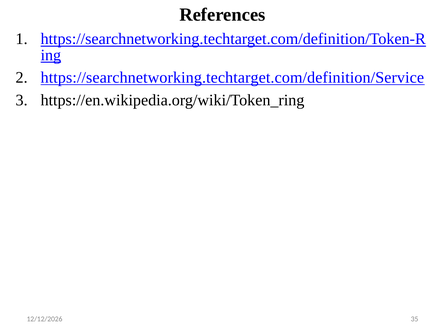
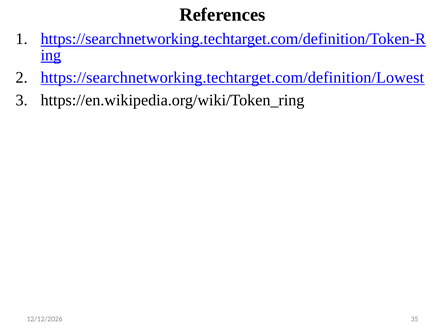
https://searchnetworking.techtarget.com/definition/Service: https://searchnetworking.techtarget.com/definition/Service -> https://searchnetworking.techtarget.com/definition/Lowest (232, 77)
